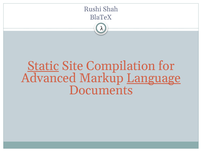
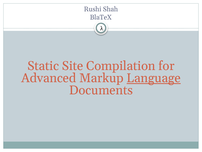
Static underline: present -> none (43, 66)
